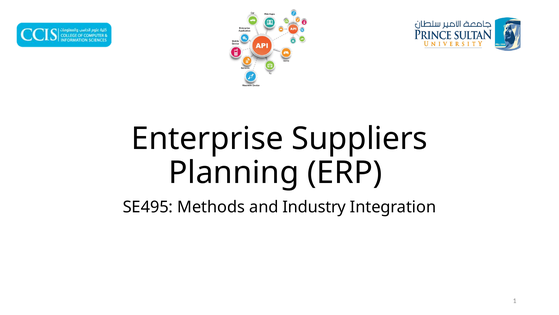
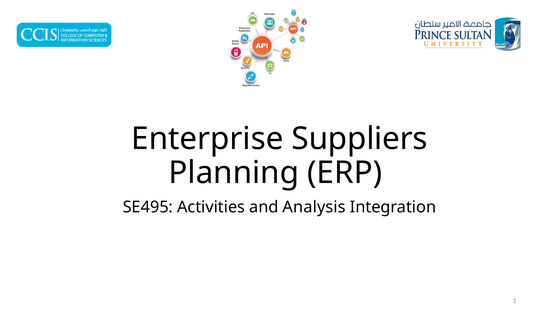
Methods: Methods -> Activities (211, 207)
Industry: Industry -> Analysis (314, 207)
